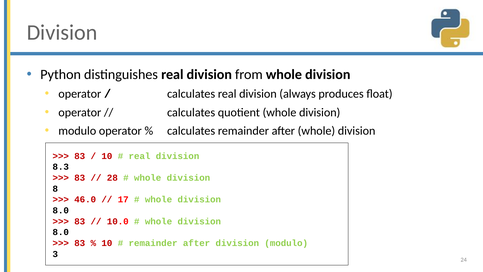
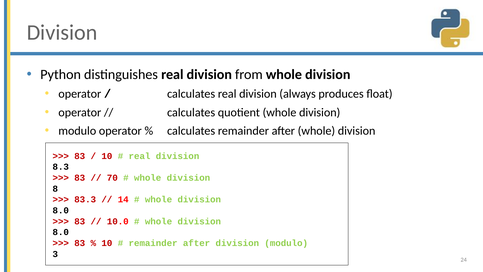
28: 28 -> 70 (112, 178)
46.0: 46.0 -> 83.3 (85, 199)
17: 17 -> 14 (123, 199)
